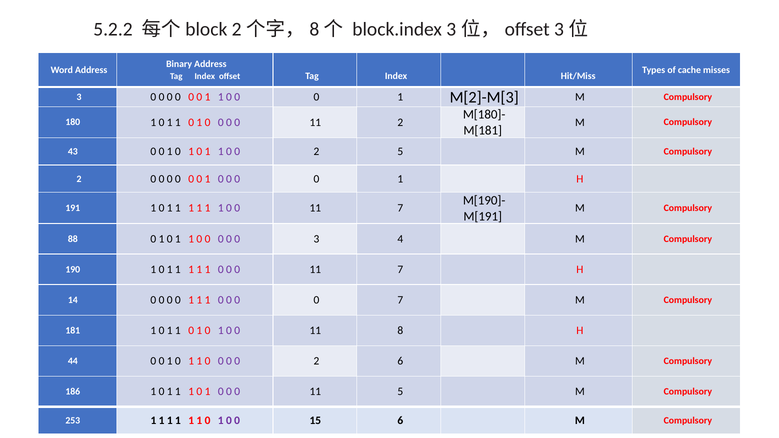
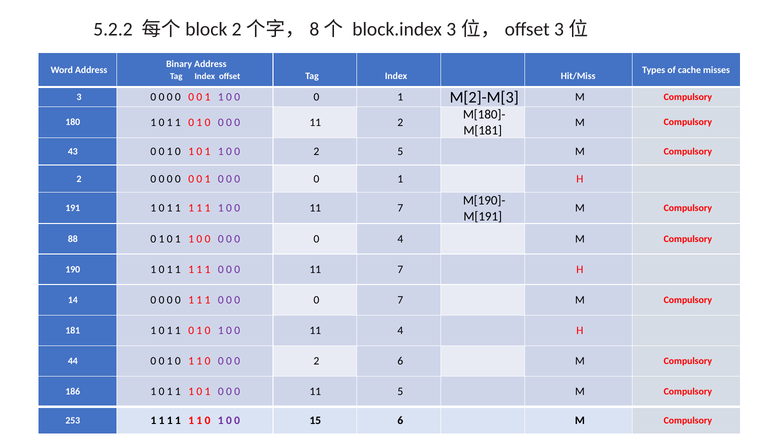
100 000 3: 3 -> 0 (316, 239)
11 8: 8 -> 4 (400, 331)
